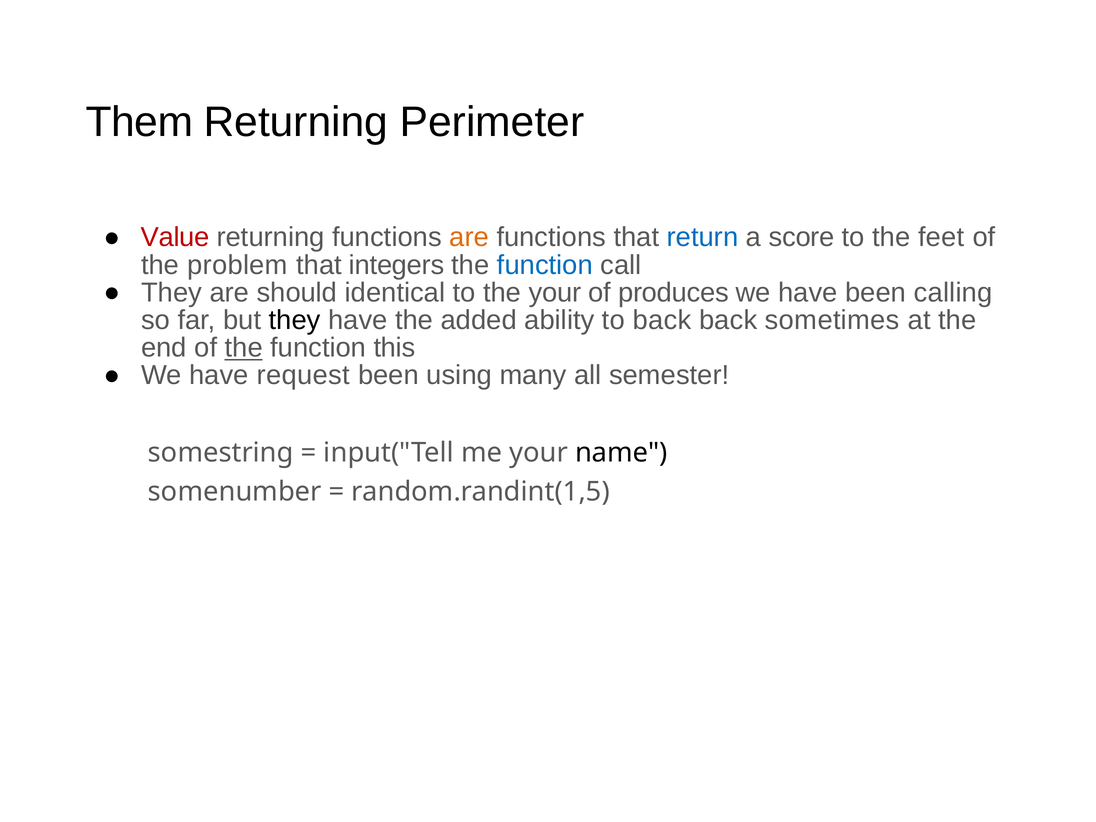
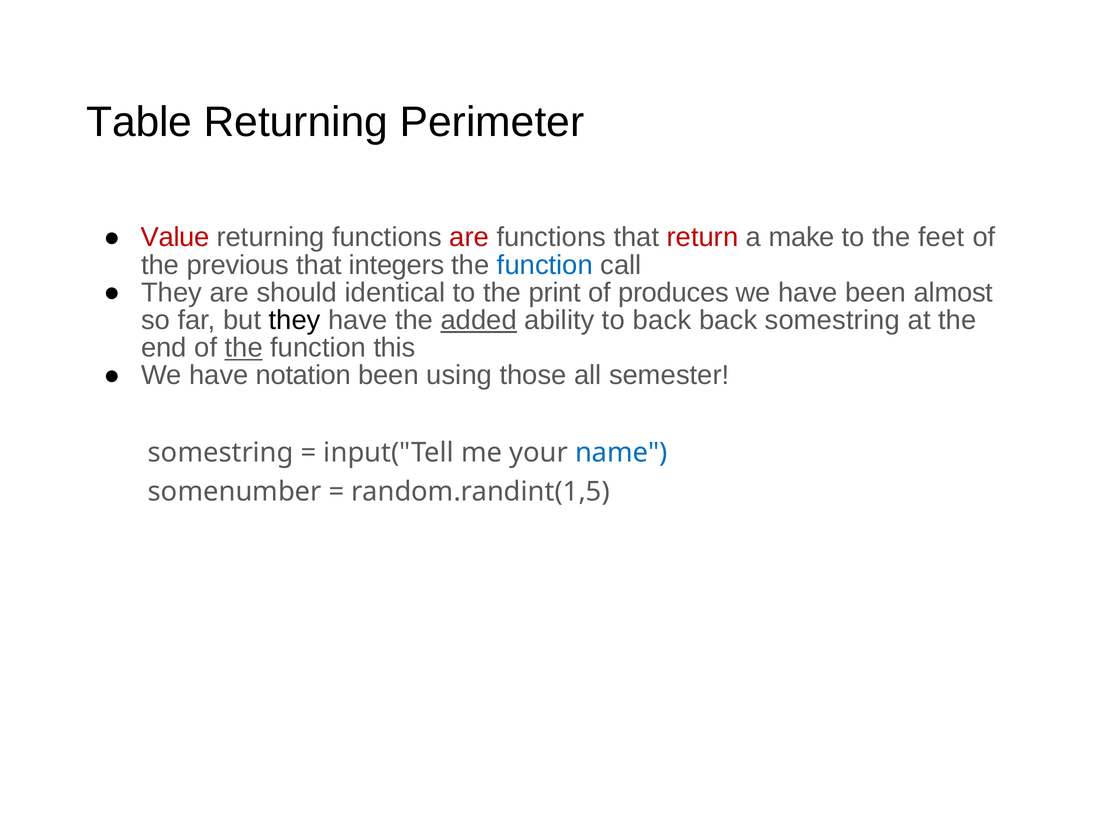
Them: Them -> Table (139, 122)
are colour: orange -> red (469, 237)
return colour: blue -> red (703, 237)
score: score -> make (802, 237)
problem: problem -> previous (238, 265)
the your: your -> print (555, 293)
calling: calling -> almost (953, 293)
added underline: none -> present (479, 320)
back sometimes: sometimes -> somestring (832, 320)
request: request -> notation (303, 375)
many: many -> those (533, 375)
name colour: black -> blue (621, 452)
